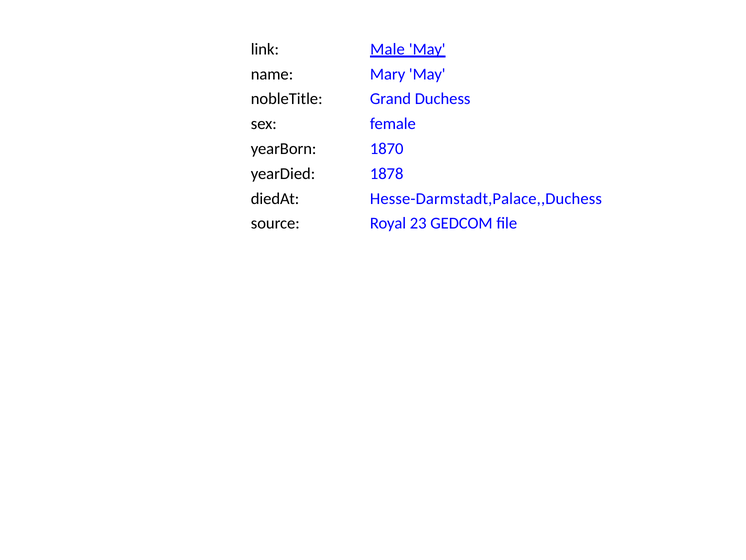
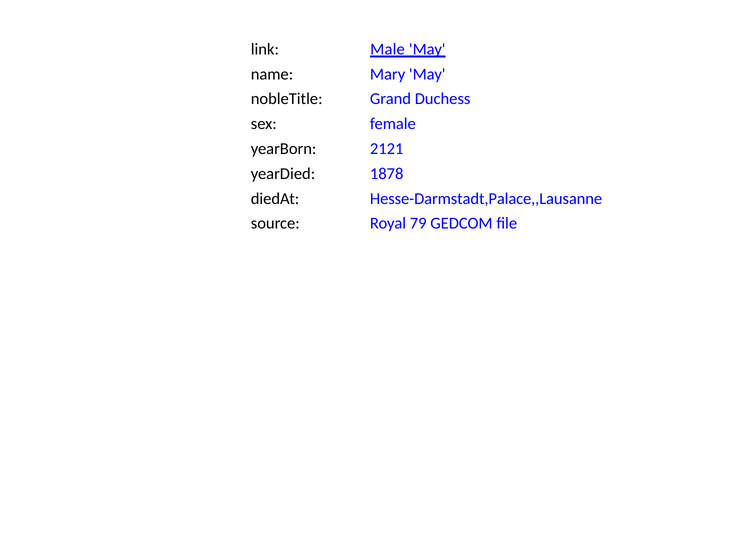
1870: 1870 -> 2121 (387, 149)
Hesse-Darmstadt,Palace,,Duchess: Hesse-Darmstadt,Palace,,Duchess -> Hesse-Darmstadt,Palace,,Lausanne (486, 198)
23: 23 -> 79 (418, 223)
